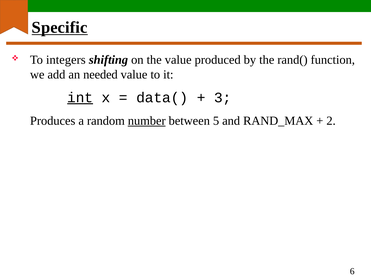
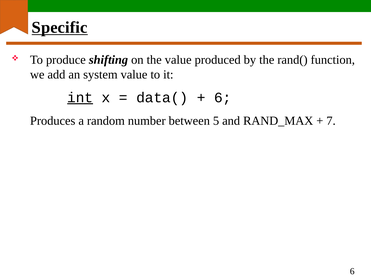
integers: integers -> produce (66, 60)
needed: needed -> system (100, 75)
3: 3 -> 6 (223, 98)
number underline: present -> none (147, 121)
2: 2 -> 7 (331, 121)
